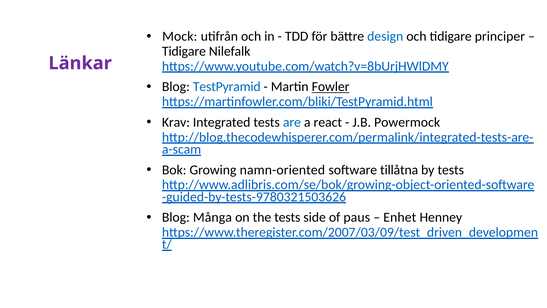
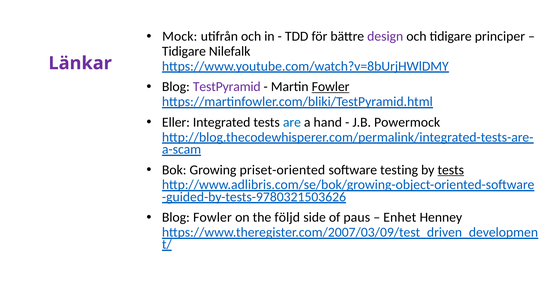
design colour: blue -> purple (385, 36)
TestPyramid colour: blue -> purple (227, 87)
Krav: Krav -> Eller (176, 122)
react: react -> hand (328, 122)
namn-oriented: namn-oriented -> priset-oriented (282, 170)
tillåtna: tillåtna -> testing (399, 170)
tests underline: none -> present (451, 170)
Blog Många: Många -> Fowler (212, 217)
the tests: tests -> följd (287, 217)
